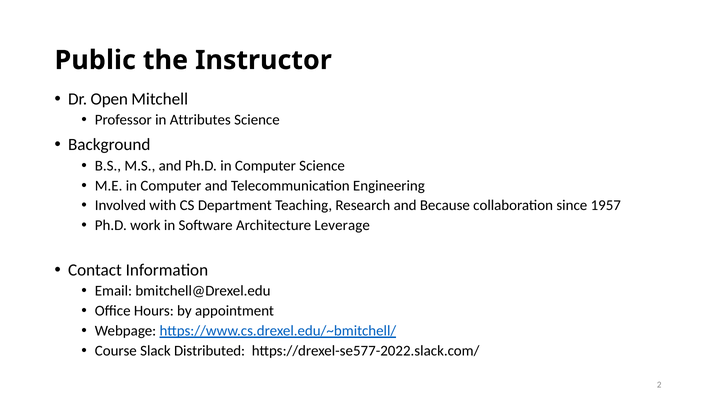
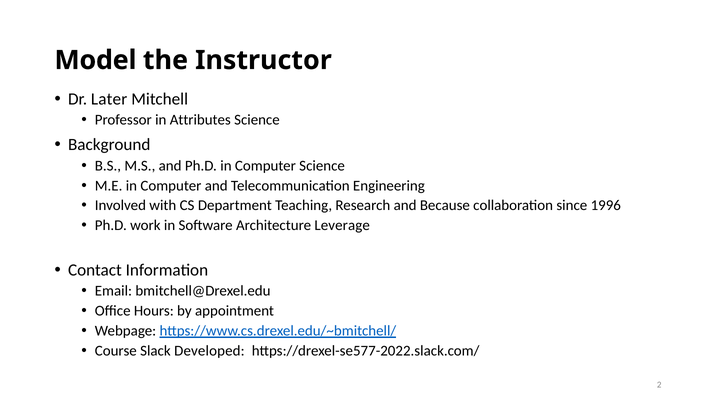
Public: Public -> Model (95, 60)
Open: Open -> Later (109, 99)
1957: 1957 -> 1996 (606, 205)
Distributed: Distributed -> Developed (209, 351)
